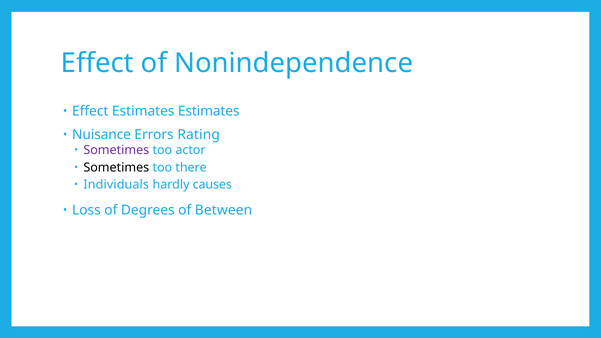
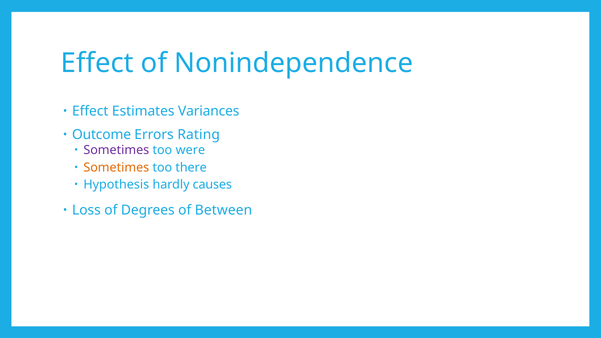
Estimates Estimates: Estimates -> Variances (209, 111)
Nuisance: Nuisance -> Outcome (102, 135)
actor: actor -> were (190, 150)
Sometimes colour: black -> orange (116, 167)
Individuals: Individuals -> Hypothesis (116, 185)
